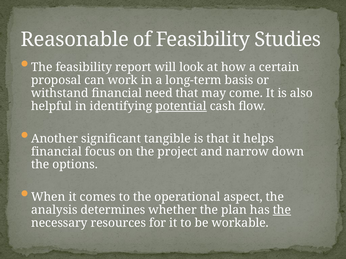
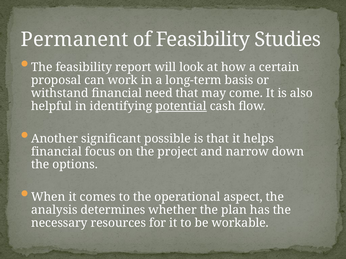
Reasonable: Reasonable -> Permanent (75, 39)
tangible: tangible -> possible (167, 139)
the underline: present -> none (282, 210)
